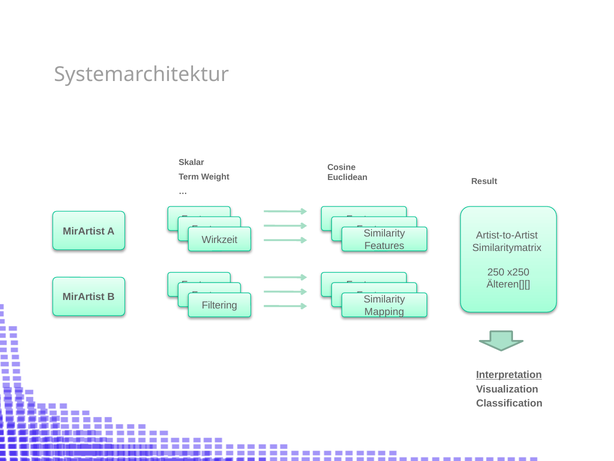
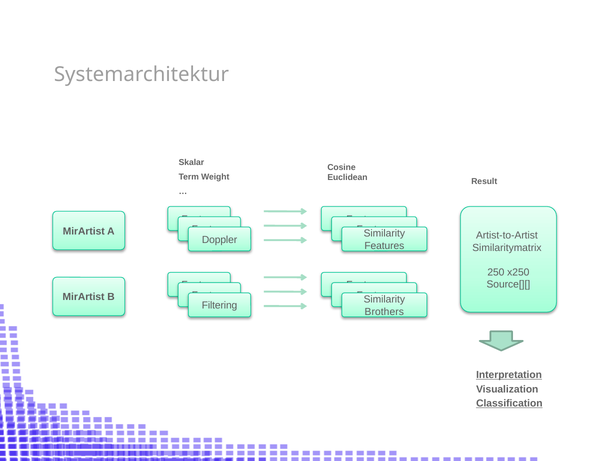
Wirkzeit: Wirkzeit -> Doppler (220, 239)
Älteren[][: Älteren[][ -> Source[][ (508, 284)
Mapping: Mapping -> Brothers (384, 311)
Classification underline: none -> present (509, 403)
